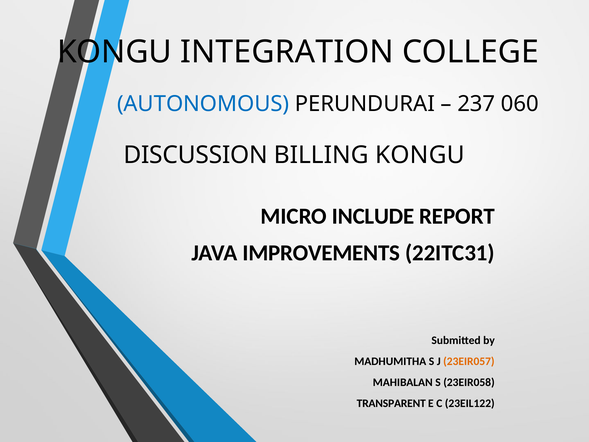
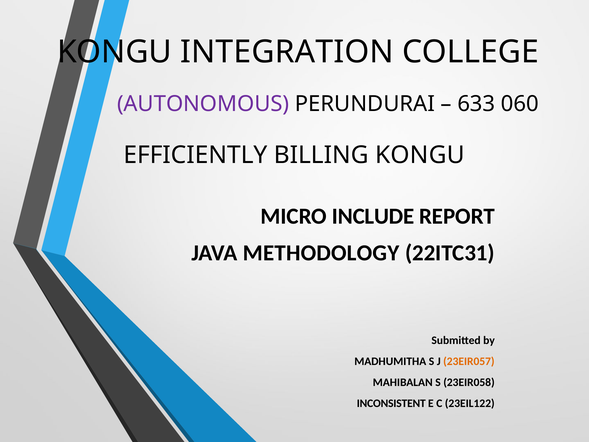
AUTONOMOUS colour: blue -> purple (203, 104)
237: 237 -> 633 (476, 104)
DISCUSSION: DISCUSSION -> EFFICIENTLY (195, 155)
IMPROVEMENTS: IMPROVEMENTS -> METHODOLOGY (321, 253)
TRANSPARENT: TRANSPARENT -> INCONSISTENT (391, 403)
